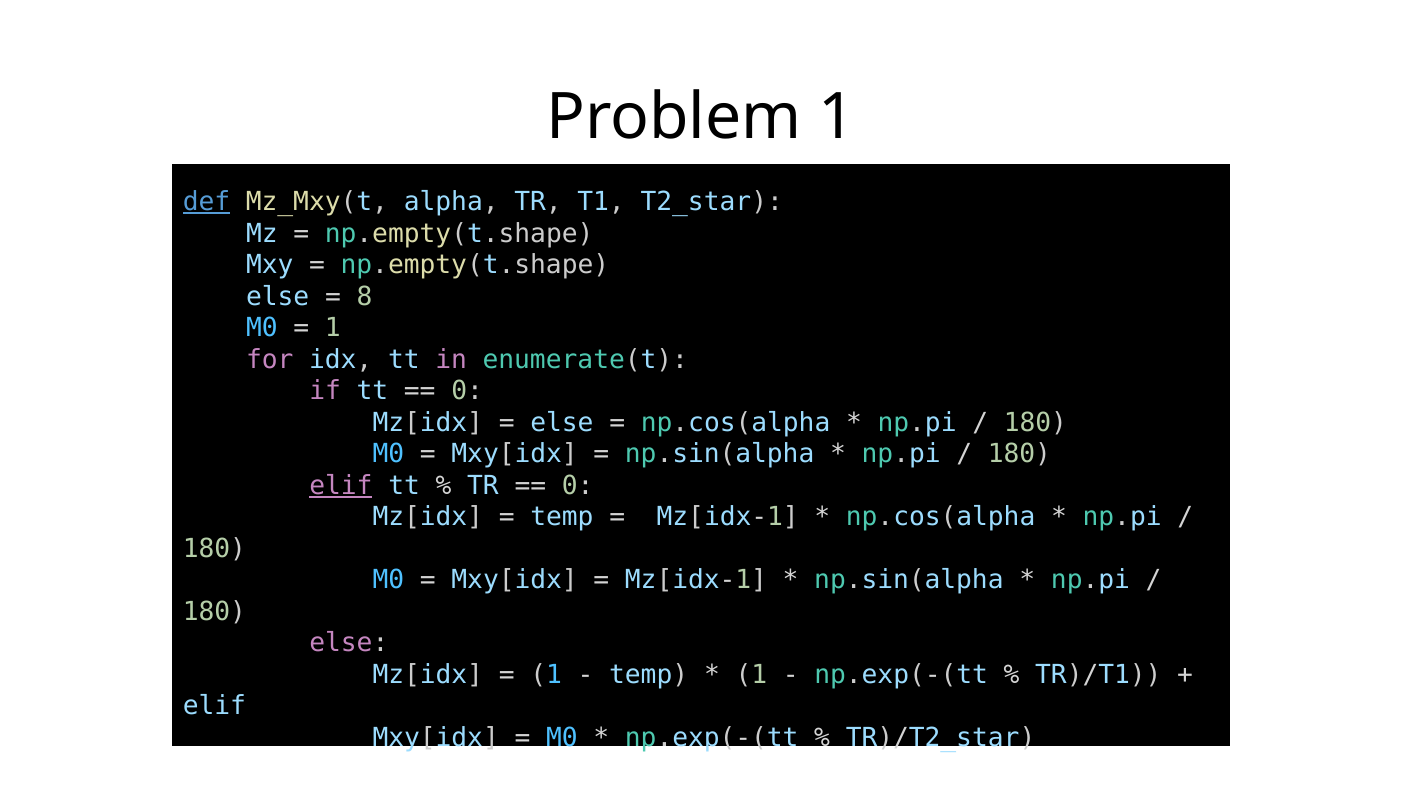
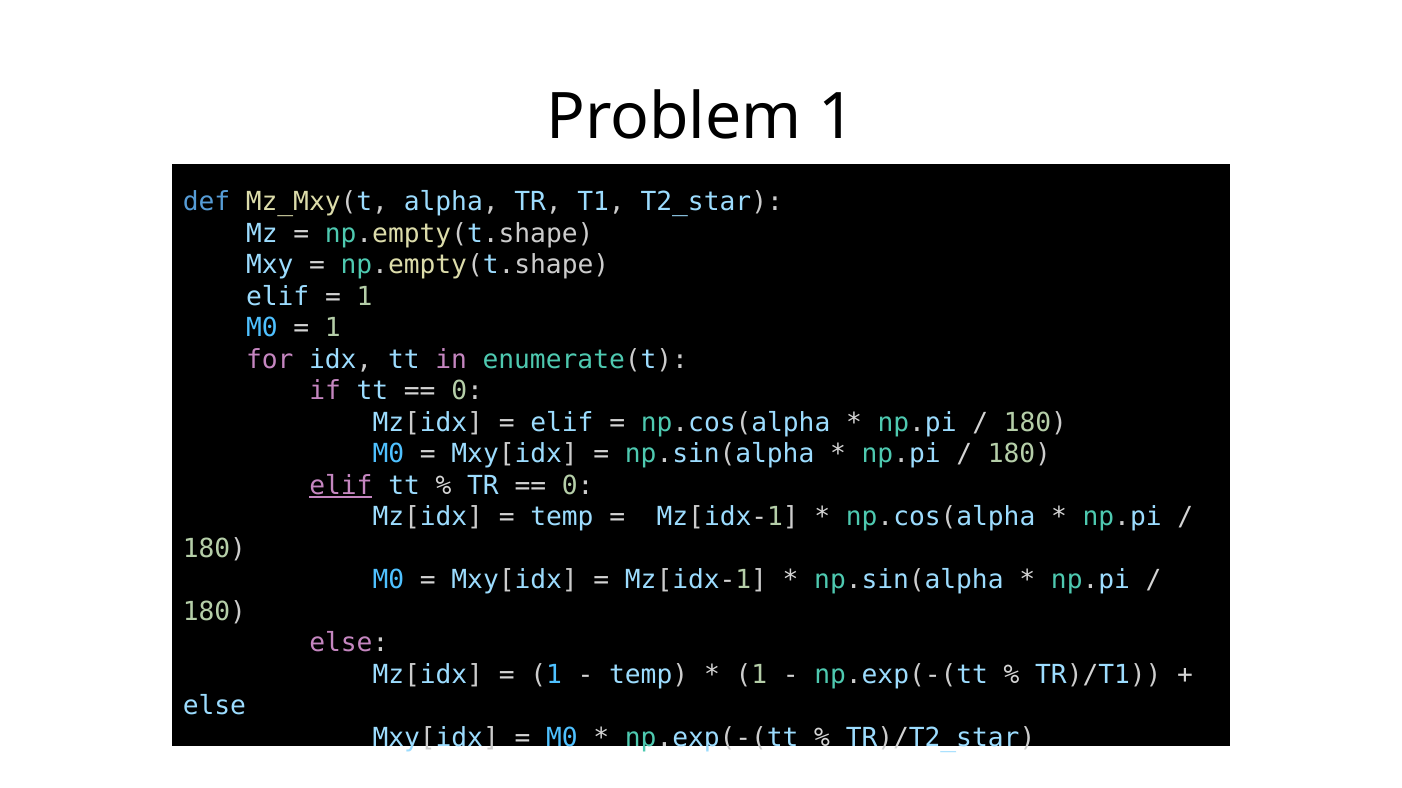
def underline: present -> none (207, 202)
else: else -> elif (278, 297)
8: 8 -> 1 (365, 297)
else: else -> elif (562, 423)
elif: elif -> else (214, 707)
